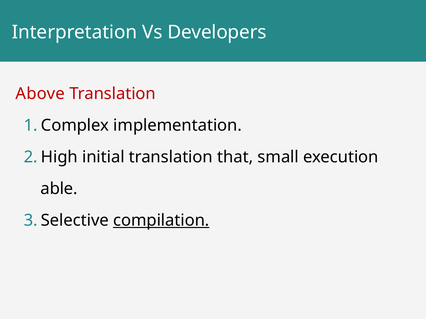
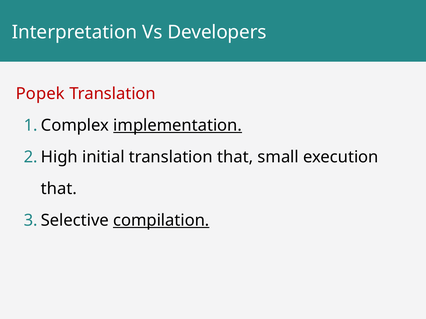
Above: Above -> Popek (40, 94)
implementation underline: none -> present (178, 126)
able: able -> that (59, 189)
